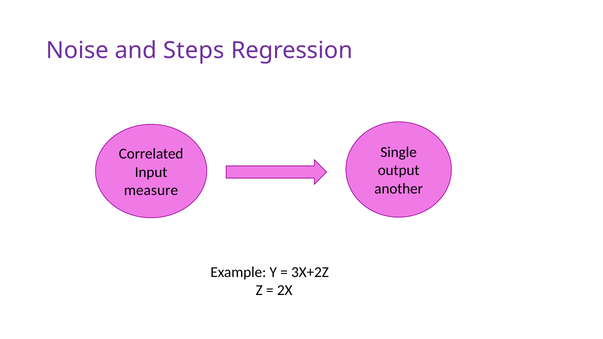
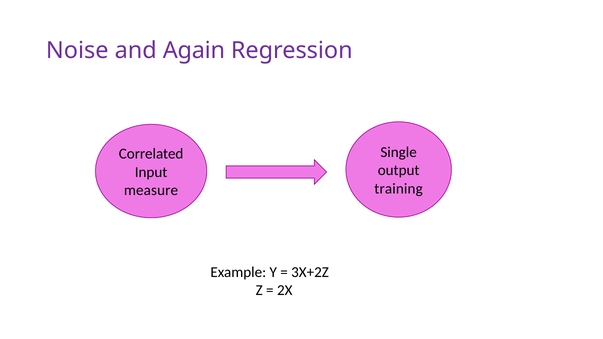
Steps: Steps -> Again (194, 51)
another: another -> training (399, 189)
